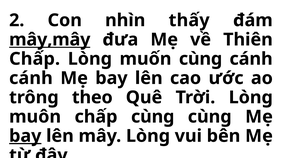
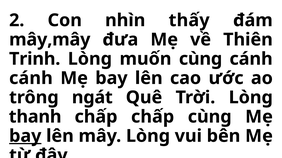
mây,mây underline: present -> none (50, 40)
Chấp: Chấp -> Trinh (35, 59)
theo: theo -> ngát (92, 98)
muôn: muôn -> thanh (35, 117)
chấp cùng: cùng -> chấp (153, 117)
